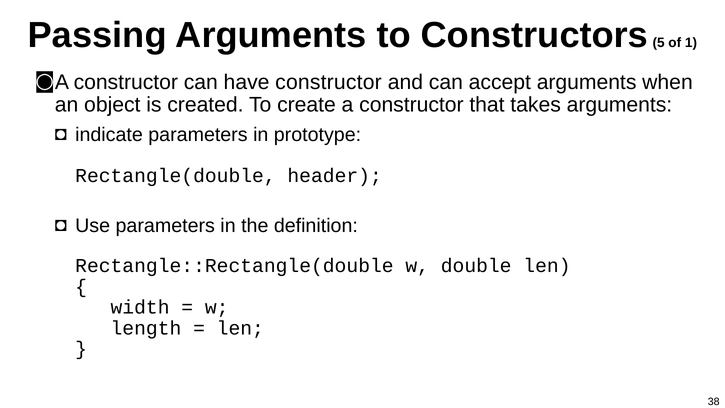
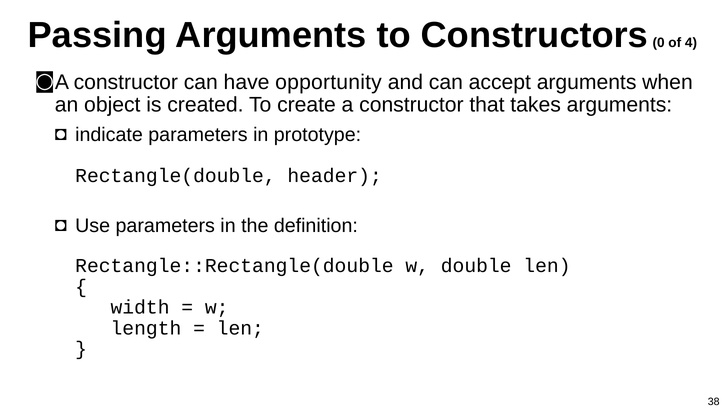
5: 5 -> 0 (659, 43)
1: 1 -> 4 (691, 43)
have constructor: constructor -> opportunity (329, 82)
